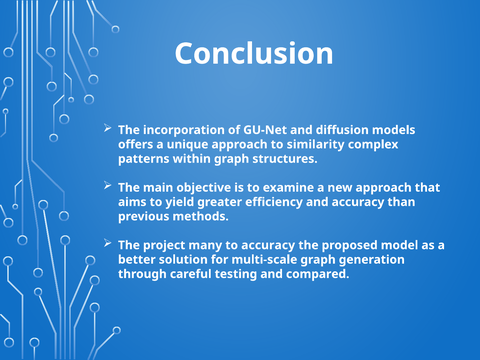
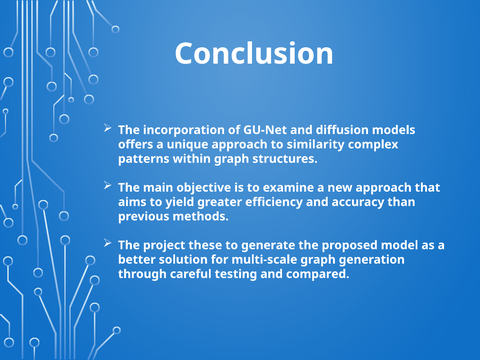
many: many -> these (205, 245)
to accuracy: accuracy -> generate (268, 245)
